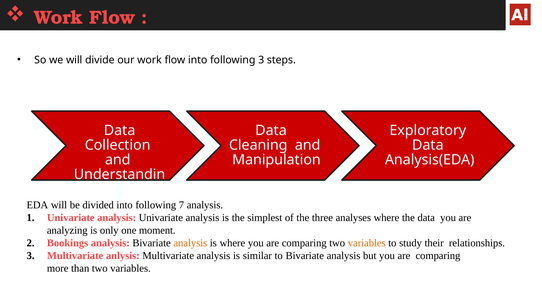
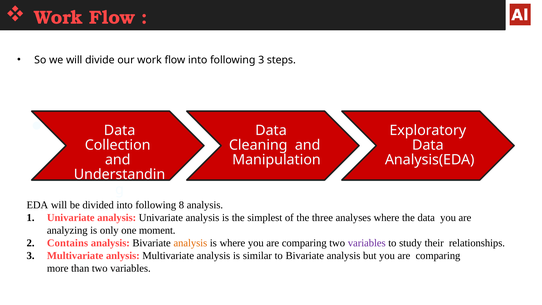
7: 7 -> 8 (181, 205)
Bookings: Bookings -> Contains (68, 243)
variables colour: orange -> purple (367, 243)
